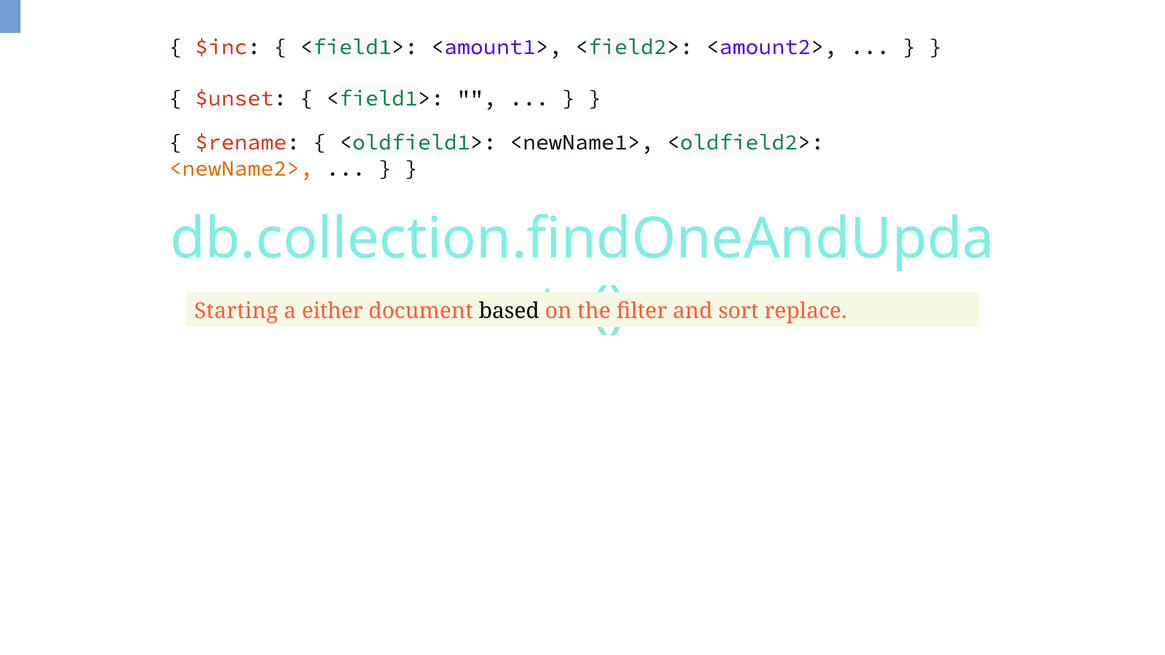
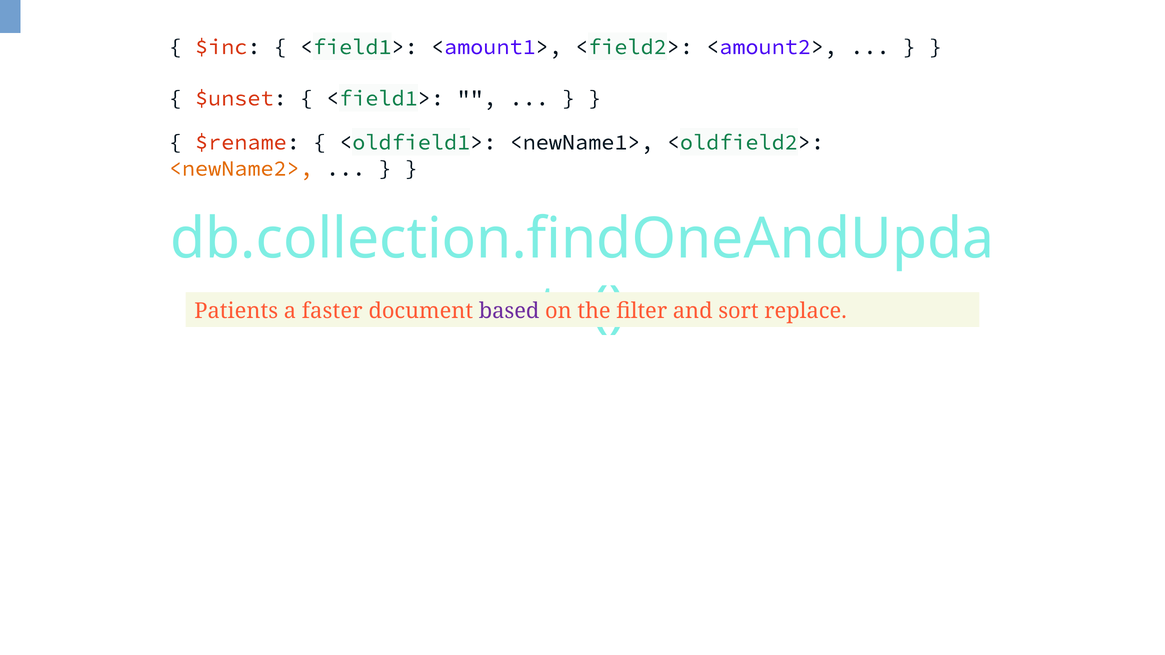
Starting: Starting -> Patients (236, 311)
either: either -> faster (332, 311)
based colour: black -> purple (509, 311)
